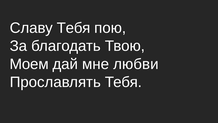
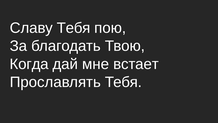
Моем: Моем -> Когда (29, 64)
любви: любви -> встает (136, 64)
